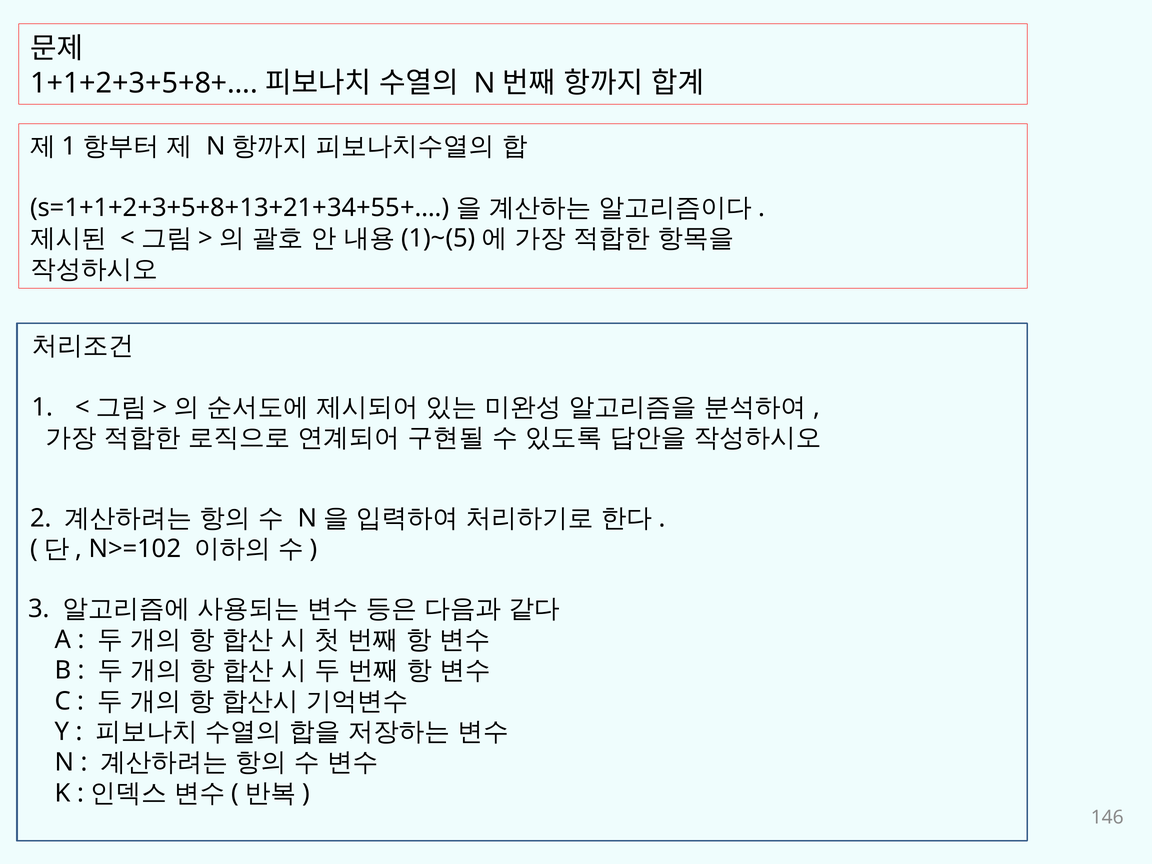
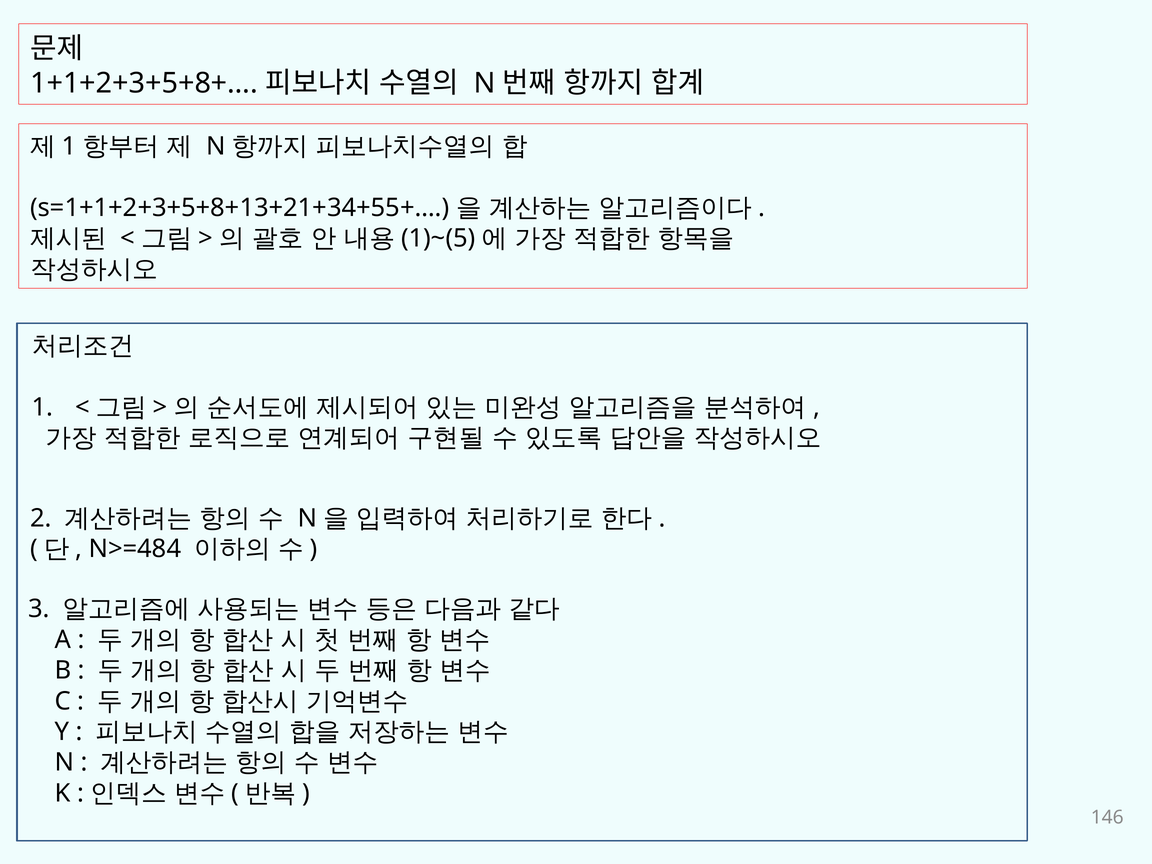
N>=102: N>=102 -> N>=484 (135, 549)
